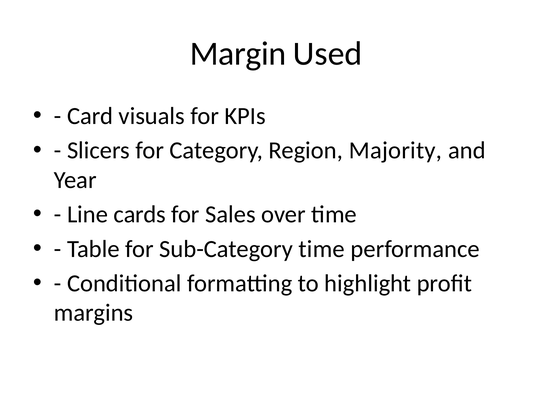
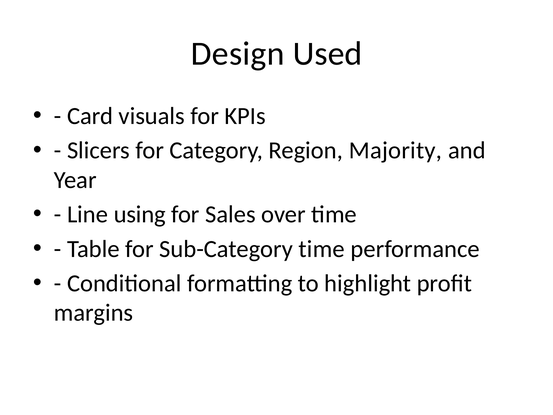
Margin: Margin -> Design (238, 54)
cards: cards -> using (140, 214)
